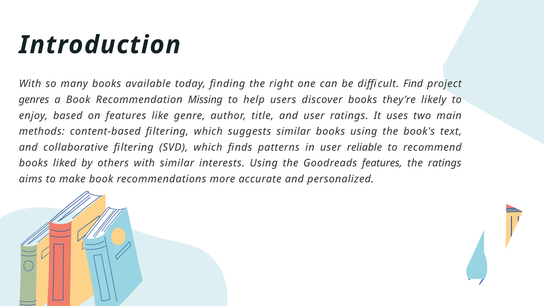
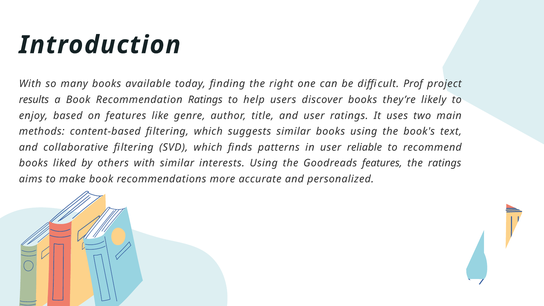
Find: Find -> Prof (413, 84)
genres: genres -> results (34, 100)
Recommendation Missing: Missing -> Ratings (205, 100)
